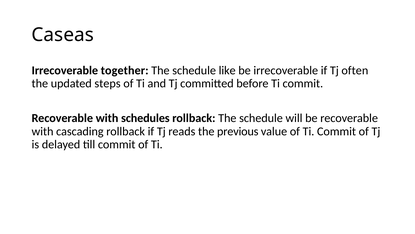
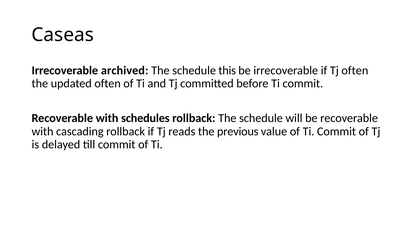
together: together -> archived (125, 70)
like: like -> this (227, 70)
updated steps: steps -> often (108, 83)
